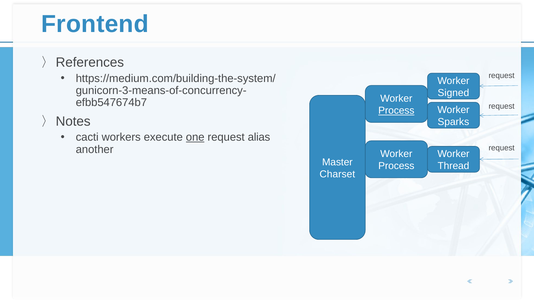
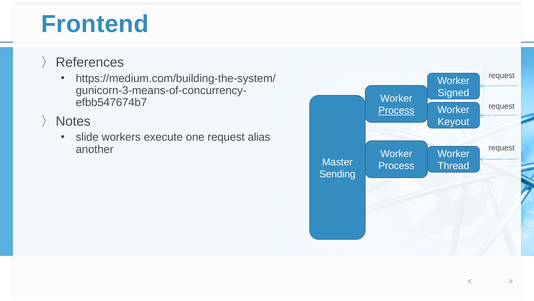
Sparks: Sparks -> Keyout (453, 122)
cacti: cacti -> slide (87, 137)
one underline: present -> none (195, 137)
Charset: Charset -> Sending (337, 174)
